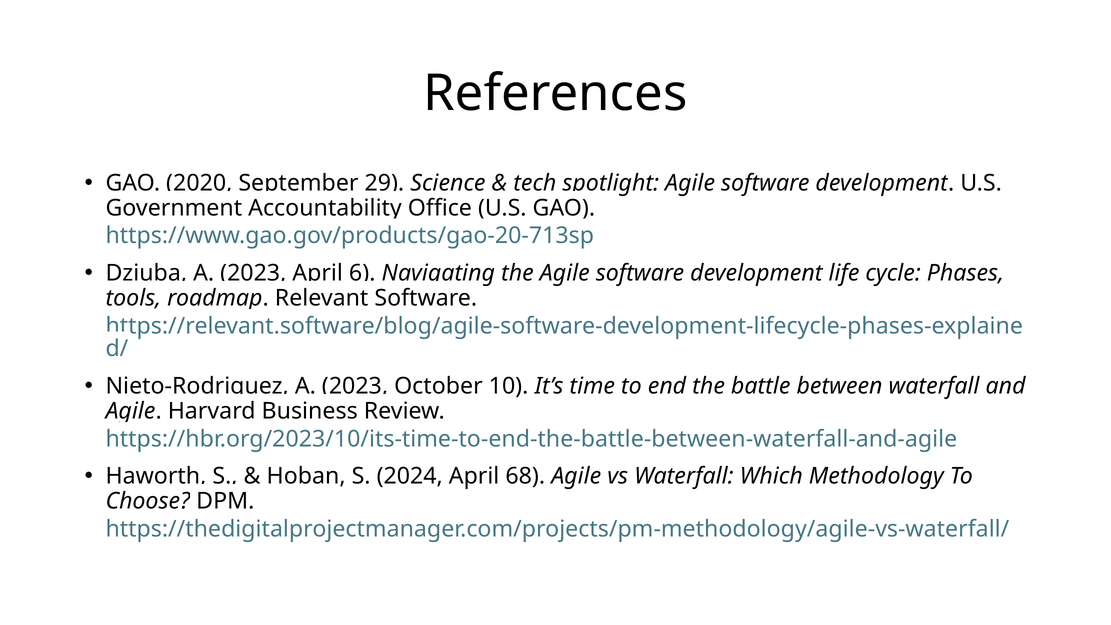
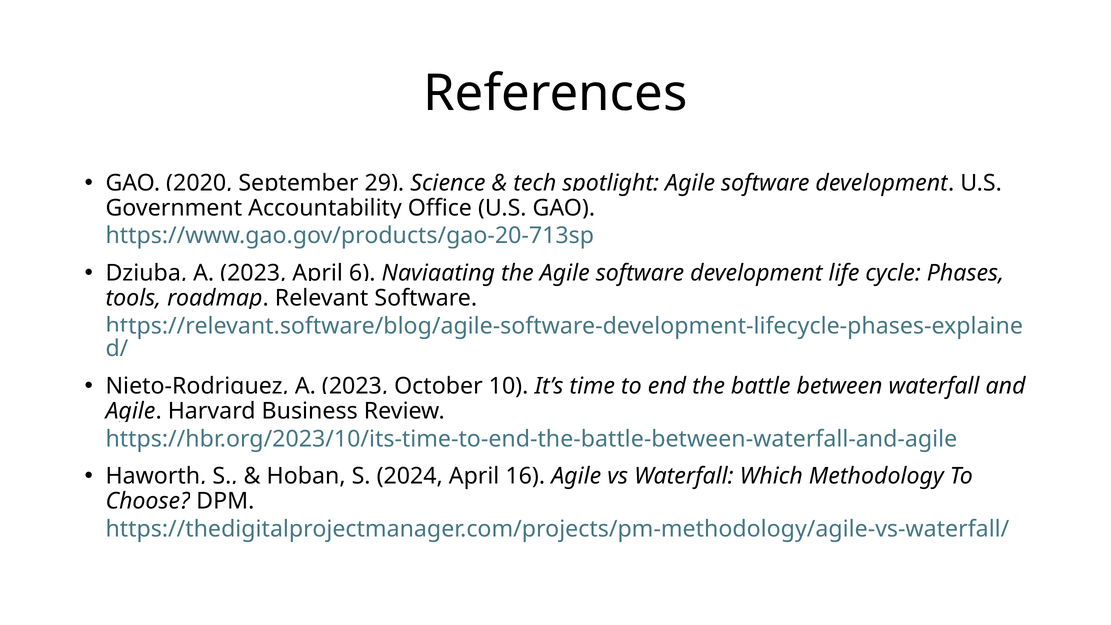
68: 68 -> 16 (525, 476)
